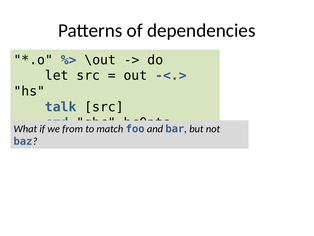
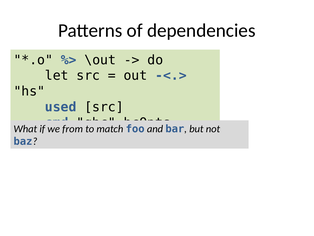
talk: talk -> used (61, 107)
